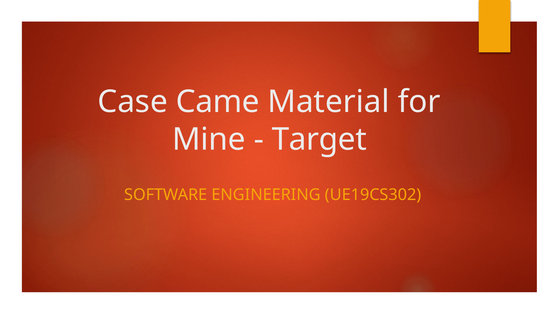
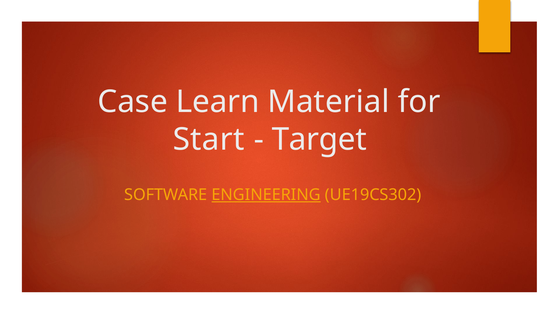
Came: Came -> Learn (218, 102)
Mine: Mine -> Start (209, 140)
ENGINEERING underline: none -> present (266, 195)
